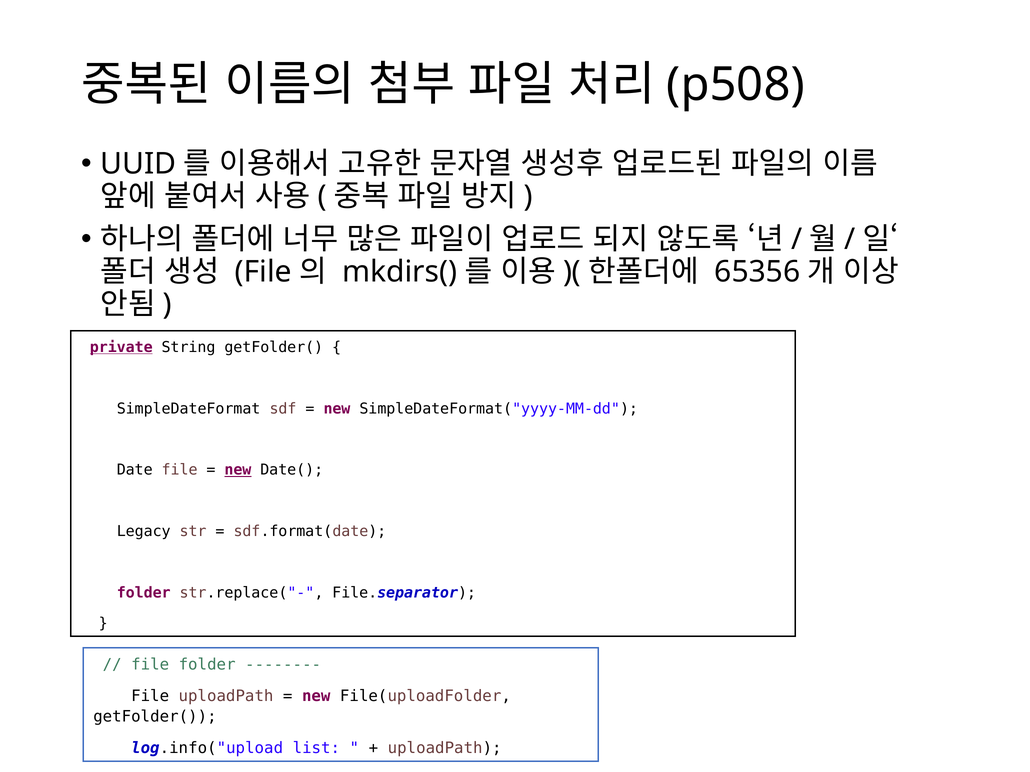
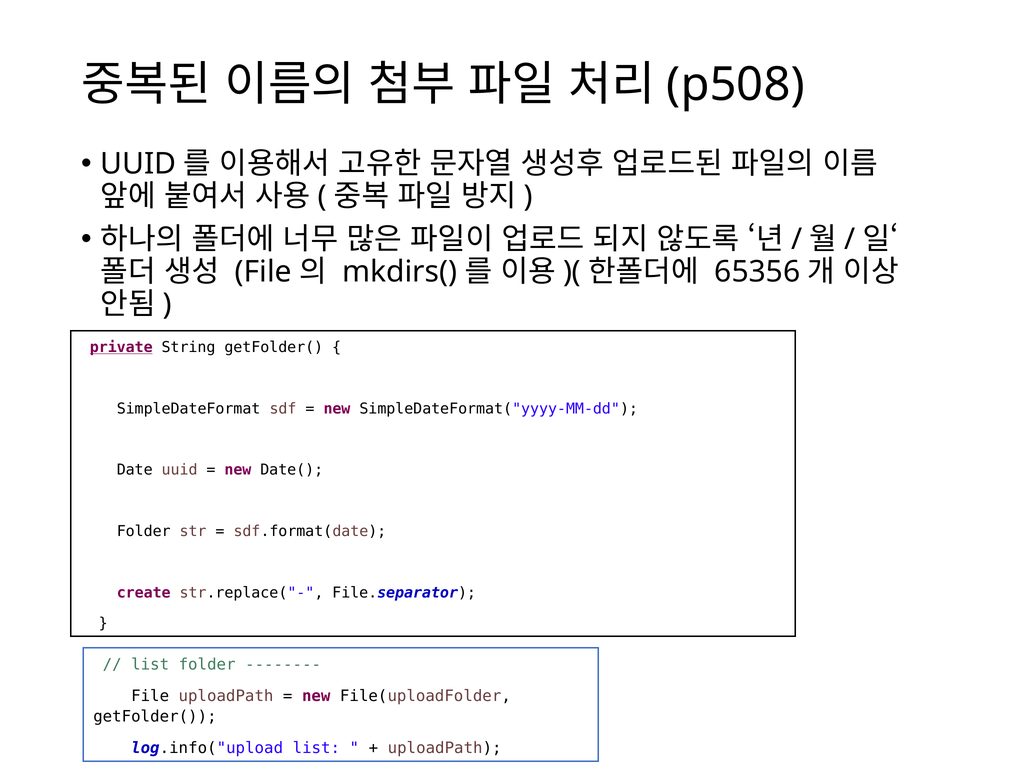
Date file: file -> uuid (180, 470)
new underline: present -> none (238, 470)
Legacy: Legacy -> Folder (144, 532)
folder: folder -> create (144, 593)
file: file -> list (150, 665)
